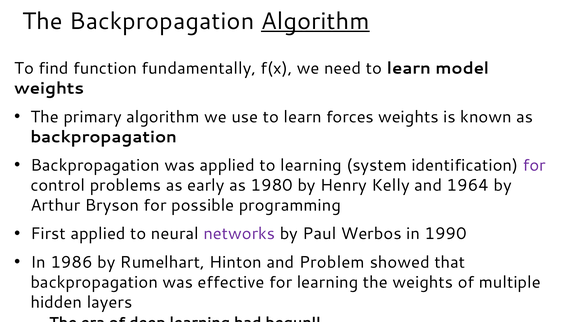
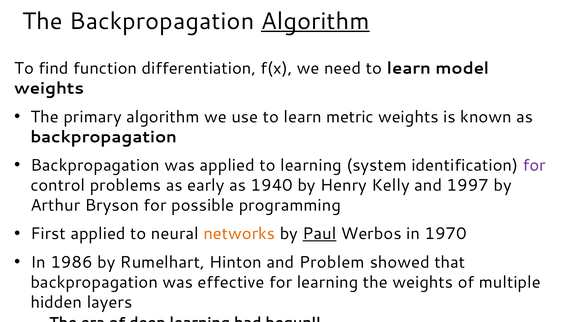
fundamentally: fundamentally -> differentiation (199, 68)
forces: forces -> metric (350, 117)
1980: 1980 -> 1940 (272, 185)
1964: 1964 -> 1997 (468, 185)
networks colour: purple -> orange (239, 234)
Paul underline: none -> present (319, 234)
1990: 1990 -> 1970 (446, 234)
